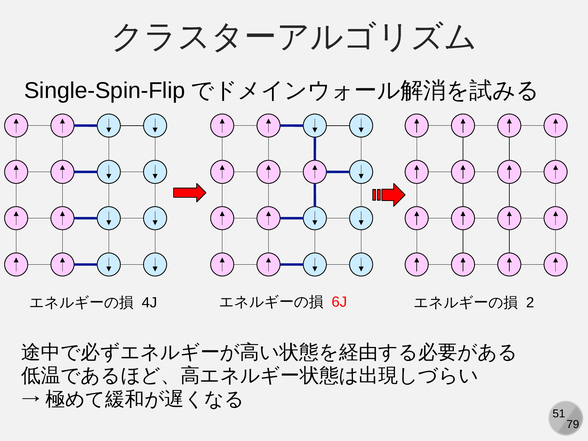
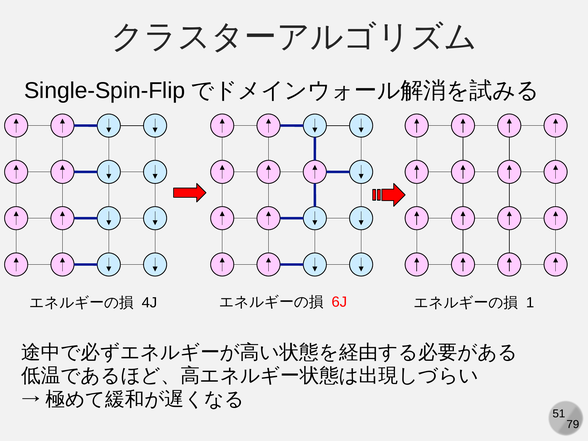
2: 2 -> 1 (530, 303)
